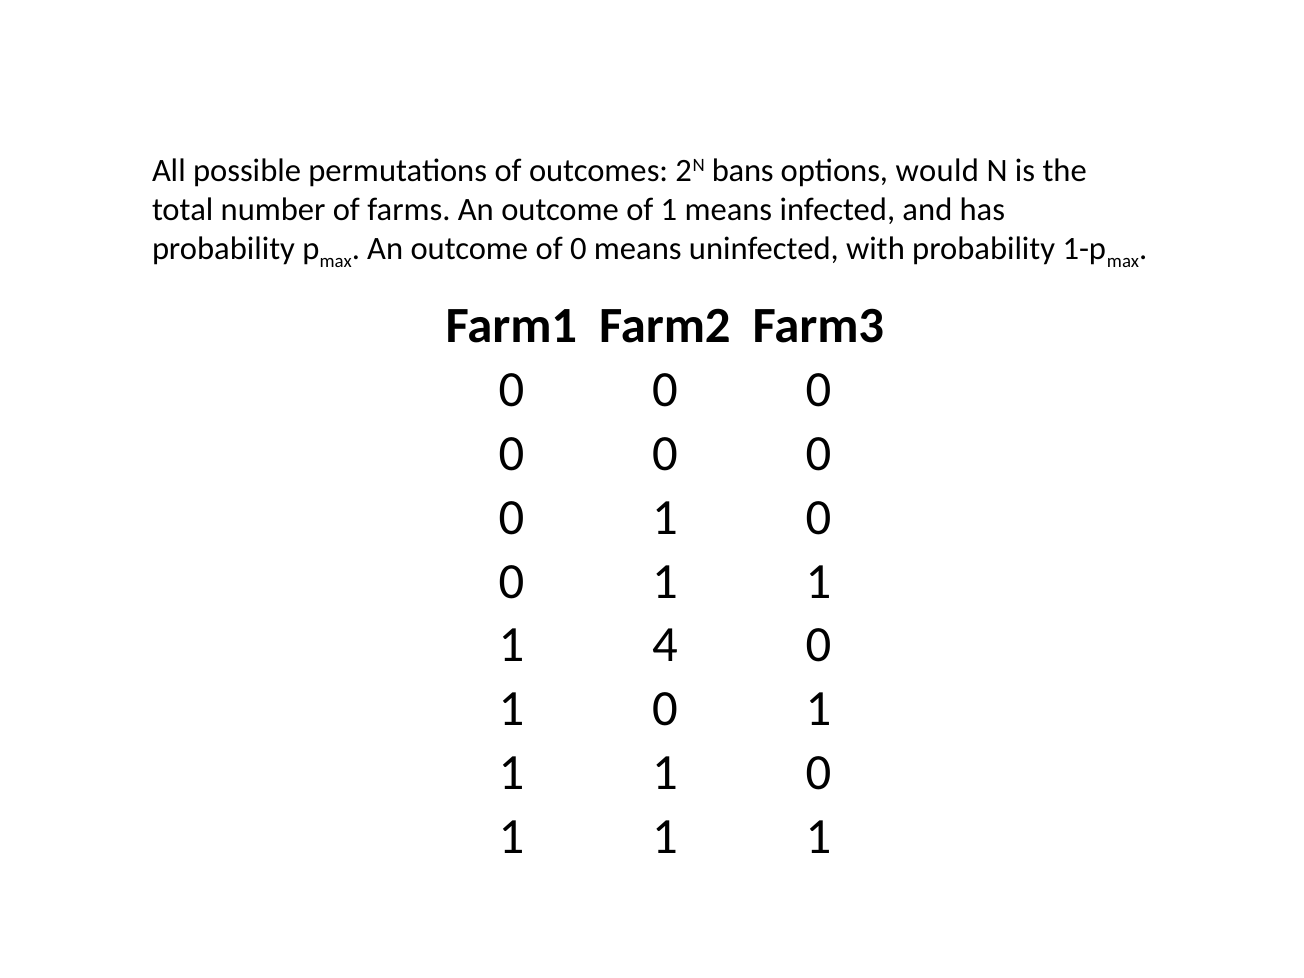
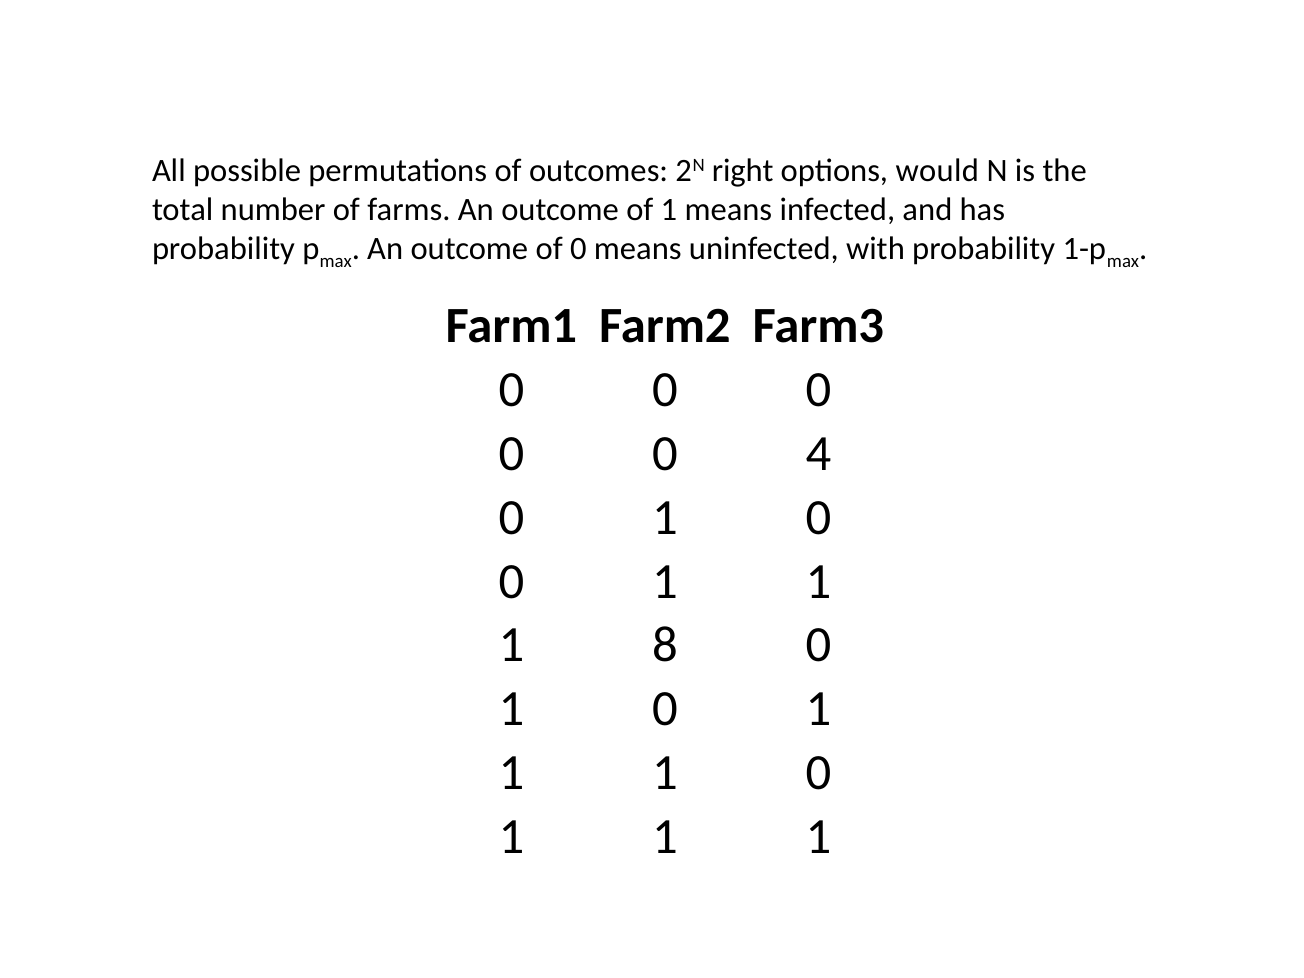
bans: bans -> right (743, 171)
0: 0 -> 4 (818, 454)
4: 4 -> 8 (665, 645)
